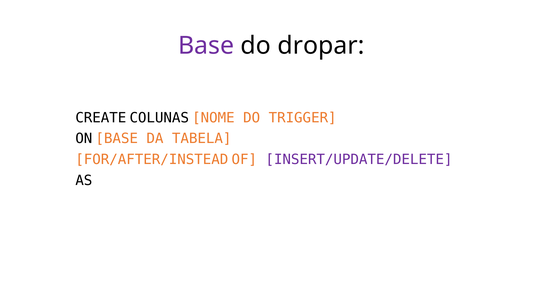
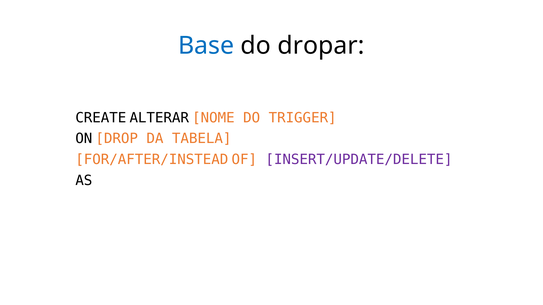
Base colour: purple -> blue (206, 46)
COLUNAS: COLUNAS -> ALTERAR (159, 118)
ON BASE: BASE -> DROP (117, 139)
